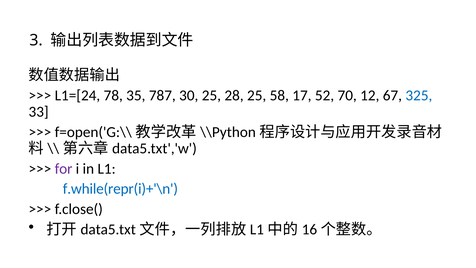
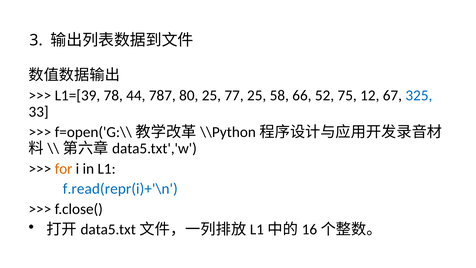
L1=[24: L1=[24 -> L1=[39 (77, 95)
35: 35 -> 44 (136, 95)
30: 30 -> 80 (189, 95)
28: 28 -> 77 (234, 95)
17: 17 -> 66 (302, 95)
70: 70 -> 75 (347, 95)
for colour: purple -> orange (64, 169)
f.while(repr(i)+'\n: f.while(repr(i)+'\n -> f.read(repr(i)+'\n (120, 189)
